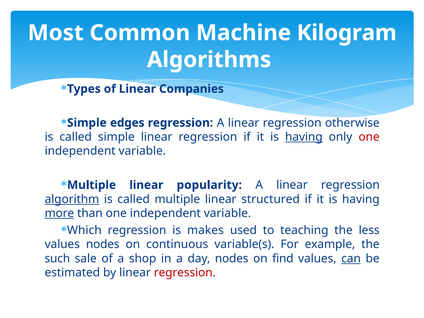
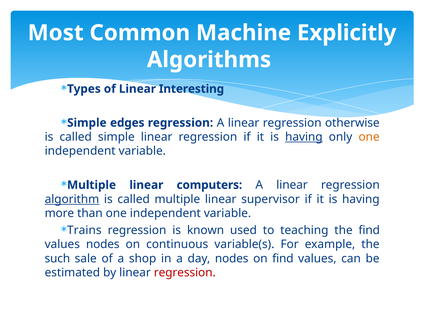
Kilogram: Kilogram -> Explicitly (347, 33)
Companies: Companies -> Interesting (191, 89)
one colour: red -> orange (369, 137)
popularity: popularity -> computers (209, 185)
structured: structured -> supervisor (271, 199)
more underline: present -> none (59, 213)
Which: Which -> Trains (84, 230)
makes: makes -> known (206, 230)
the less: less -> find (369, 230)
can underline: present -> none (351, 259)
